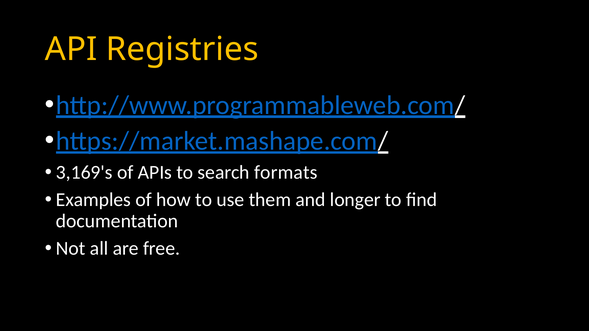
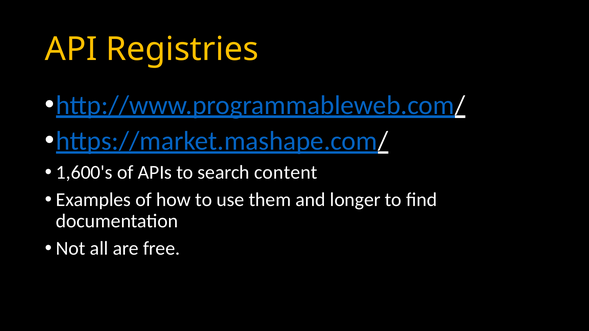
3,169's: 3,169's -> 1,600's (84, 173)
formats: formats -> content (286, 173)
